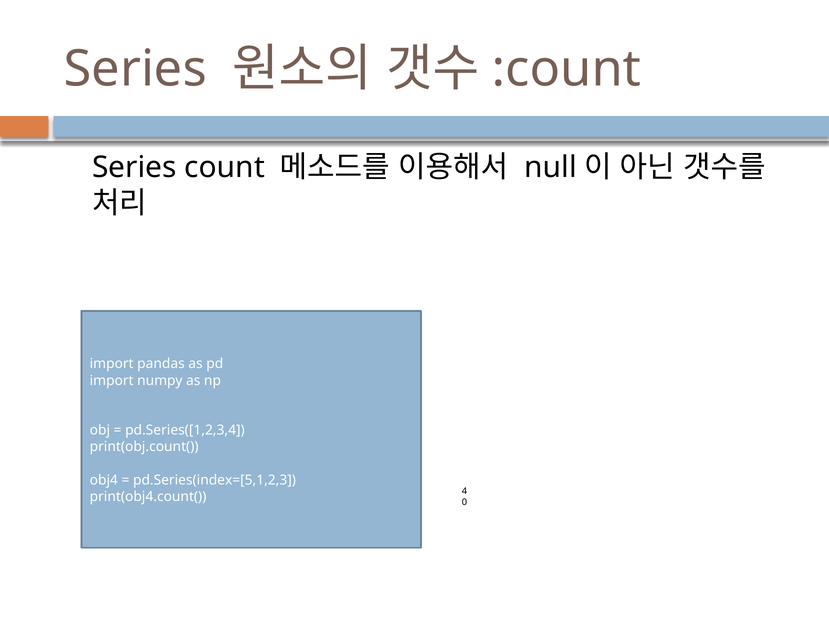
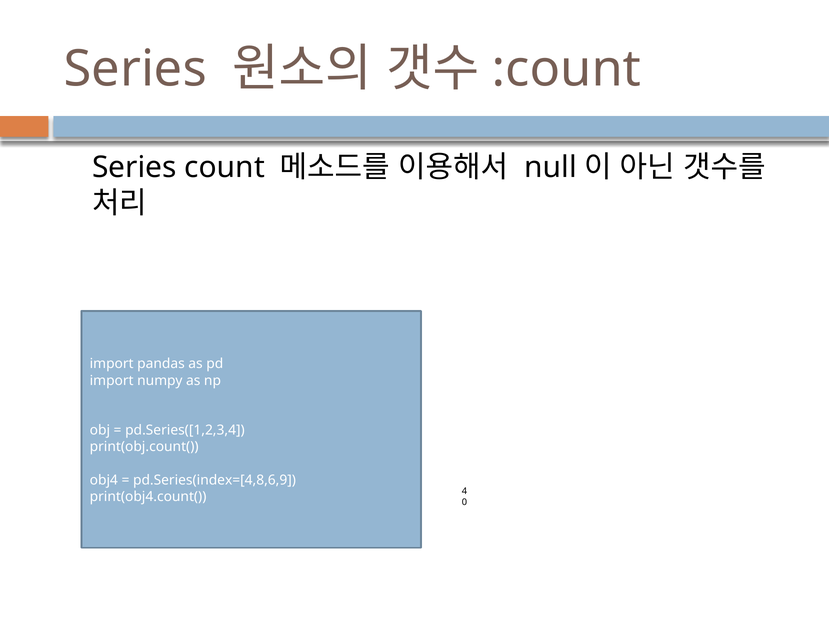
pd.Series(index=[5,1,2,3: pd.Series(index=[5,1,2,3 -> pd.Series(index=[4,8,6,9 (214, 480)
